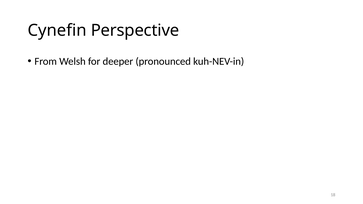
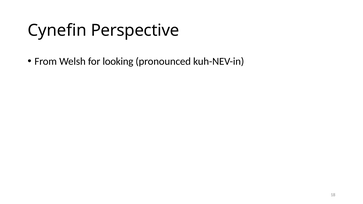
deeper: deeper -> looking (118, 61)
